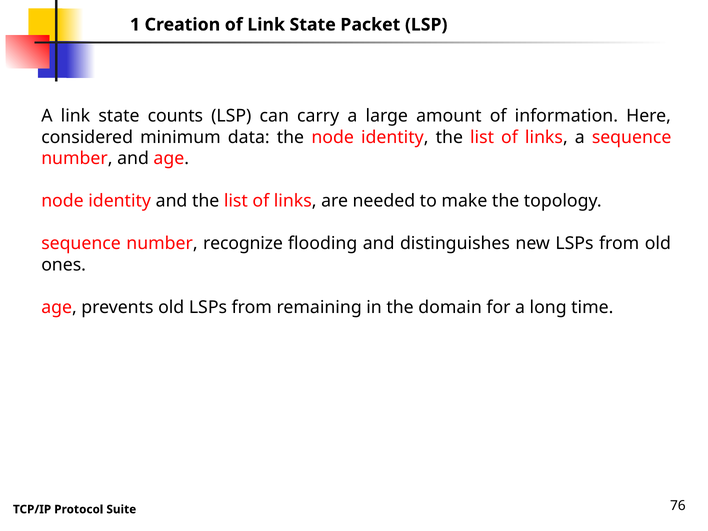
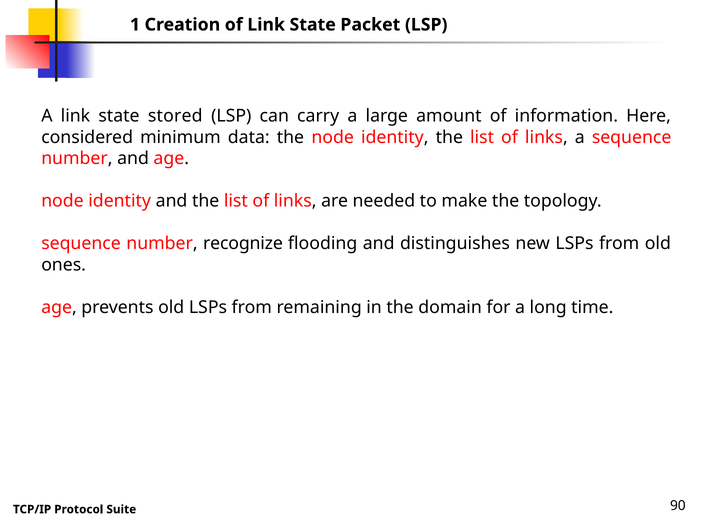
counts: counts -> stored (175, 116)
76: 76 -> 90 (678, 506)
